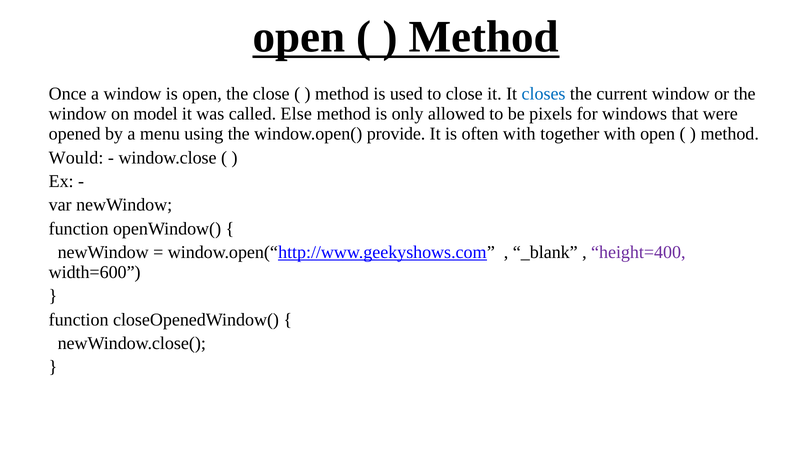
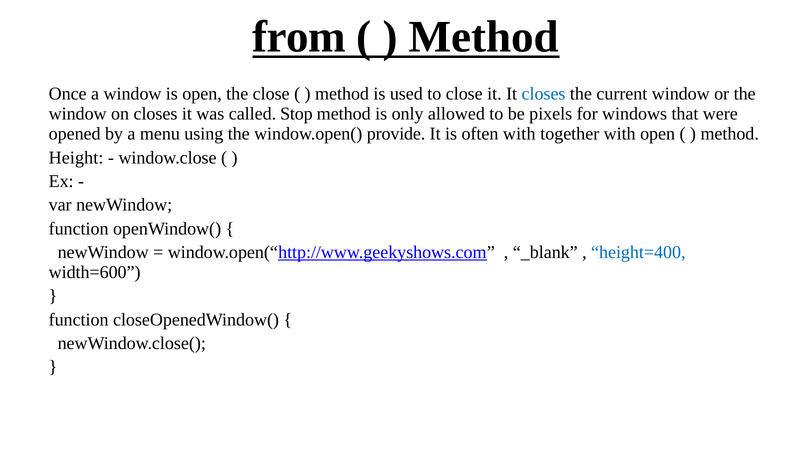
open: open -> from (299, 37)
on model: model -> closes (155, 114)
Else: Else -> Stop (296, 114)
Would: Would -> Height (76, 157)
height=400 colour: purple -> blue (638, 252)
